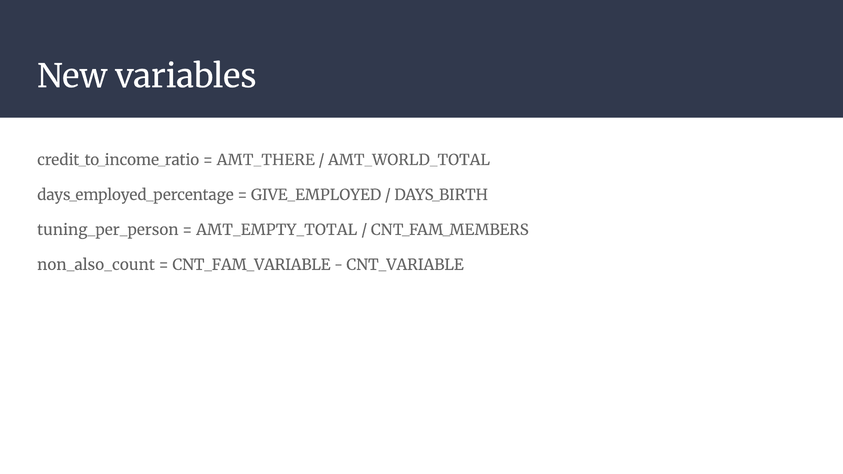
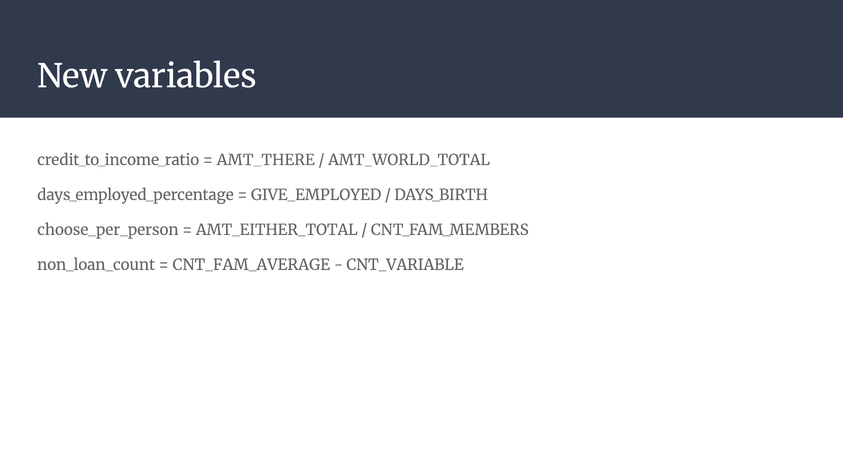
tuning_per_person: tuning_per_person -> choose_per_person (108, 230)
AMT_EMPTY_TOTAL: AMT_EMPTY_TOTAL -> AMT_EITHER_TOTAL (277, 230)
non_also_count: non_also_count -> non_loan_count (96, 265)
CNT_FAM_VARIABLE: CNT_FAM_VARIABLE -> CNT_FAM_AVERAGE (251, 265)
